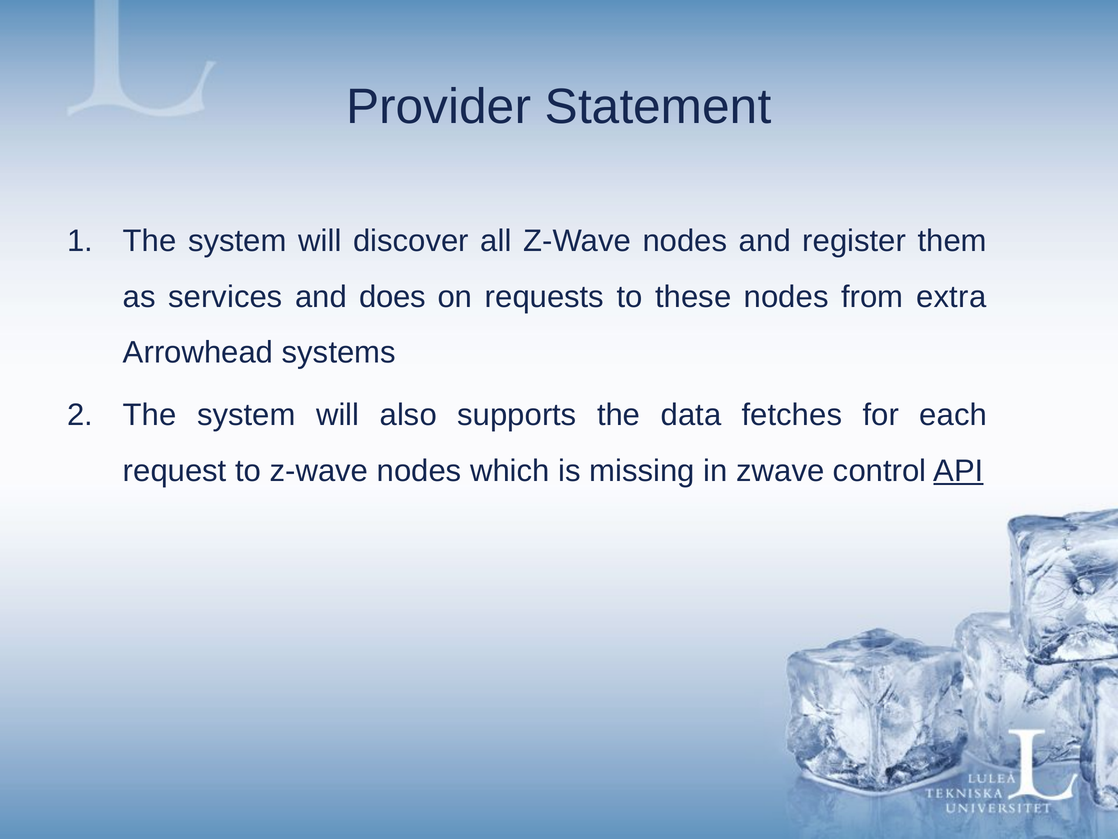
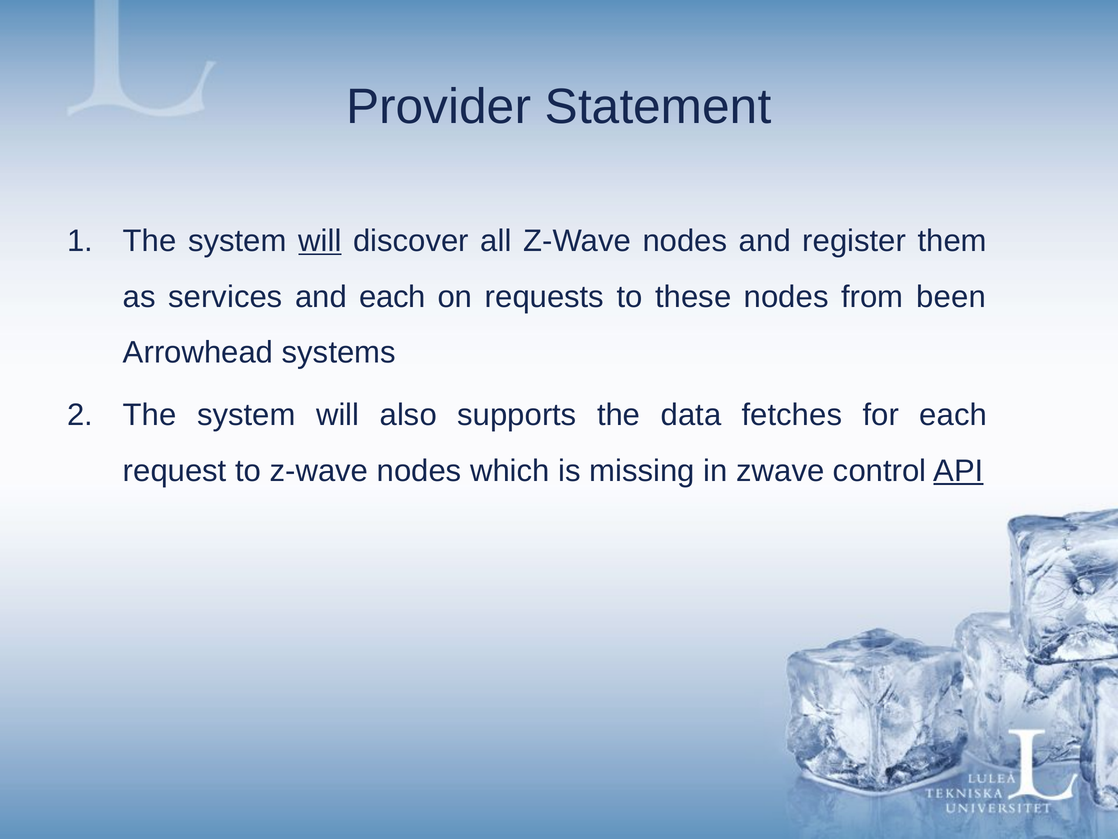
will underline: none -> present (320, 241)
and does: does -> each (392, 297)
extra: extra -> been (951, 297)
